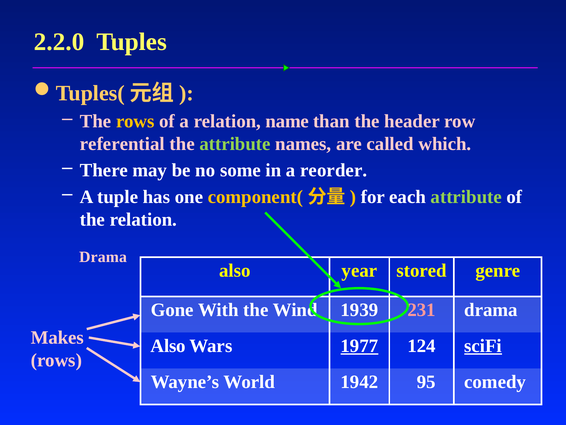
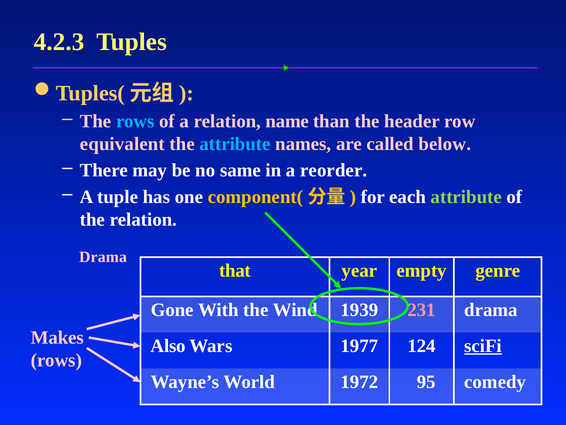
2.2.0: 2.2.0 -> 4.2.3 (59, 42)
rows colour: yellow -> light blue (135, 121)
referential: referential -> equivalent (122, 144)
attribute colour: light green -> light blue (235, 144)
which: which -> below (445, 144)
some: some -> same (240, 170)
also: also -> that (235, 270)
stored: stored -> empty (422, 270)
1977 underline: present -> none (359, 345)
1942: 1942 -> 1972 (359, 381)
